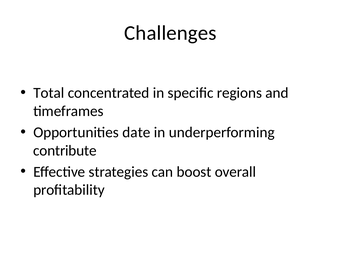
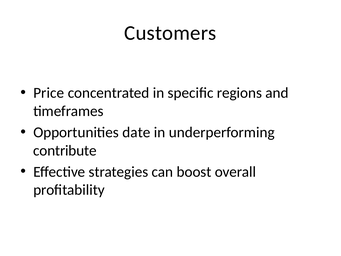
Challenges: Challenges -> Customers (170, 33)
Total: Total -> Price (49, 93)
